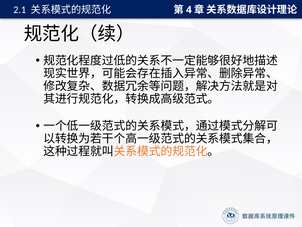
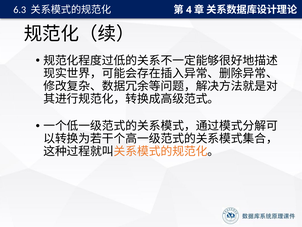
2.1: 2.1 -> 6.3 (20, 10)
